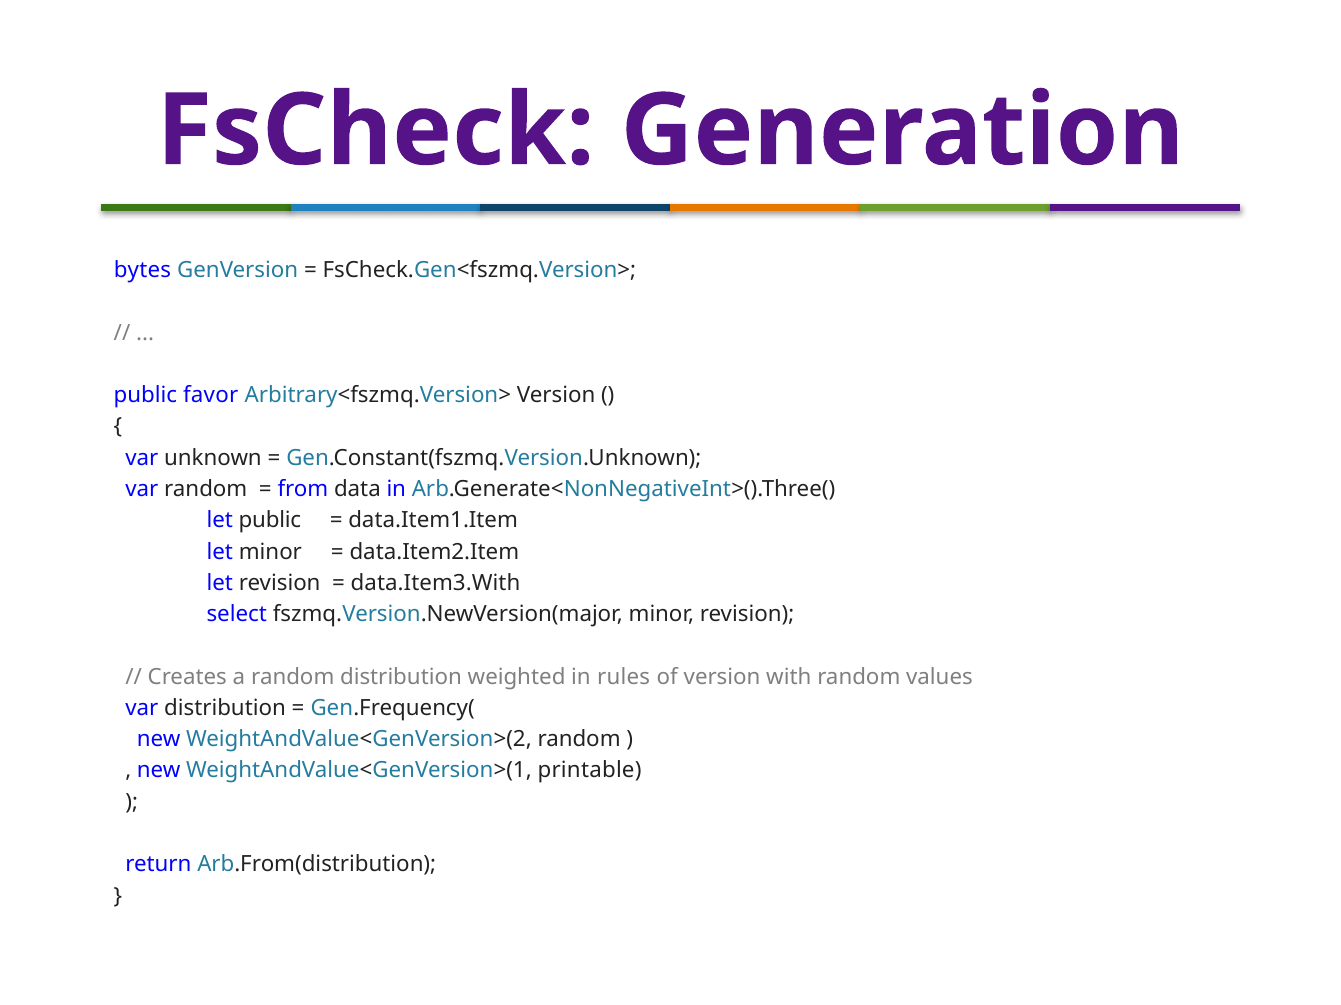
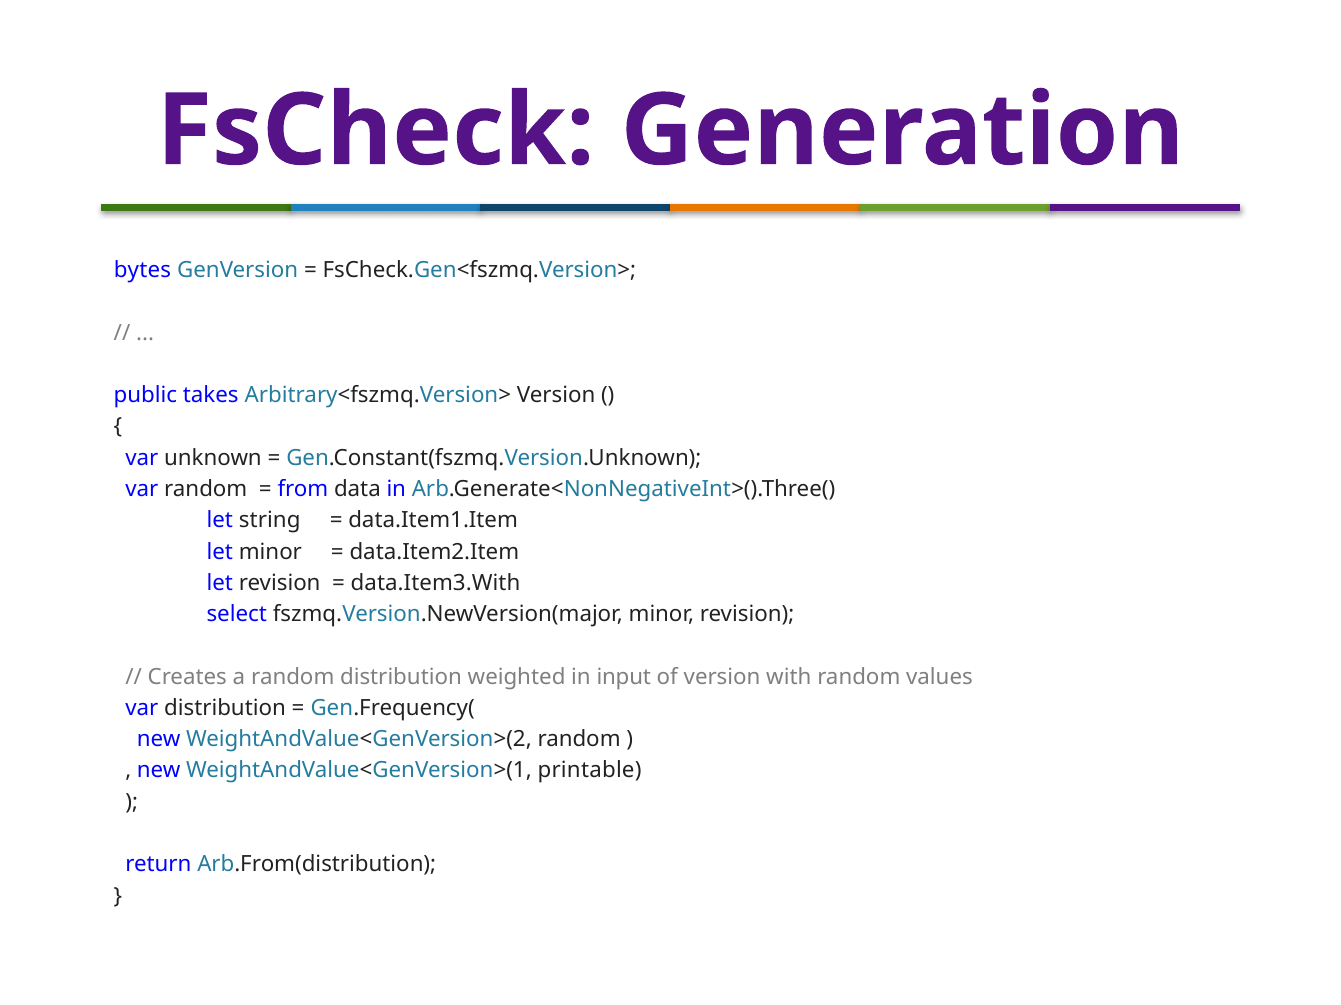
favor: favor -> takes (211, 396)
let public: public -> string (270, 521)
rules: rules -> input (624, 677)
